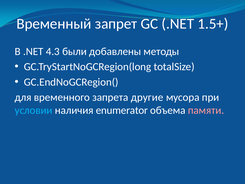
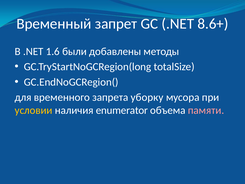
1.5+: 1.5+ -> 8.6+ (213, 24)
4.3: 4.3 -> 1.6 (53, 51)
другие: другие -> уборку (147, 97)
условии colour: light blue -> yellow (34, 110)
